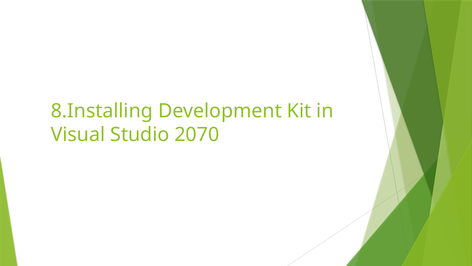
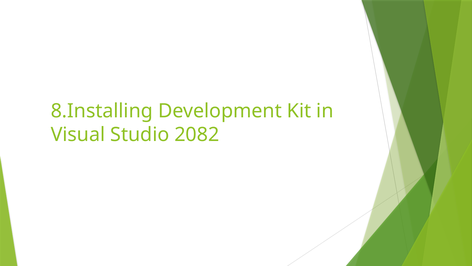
2070: 2070 -> 2082 (197, 134)
